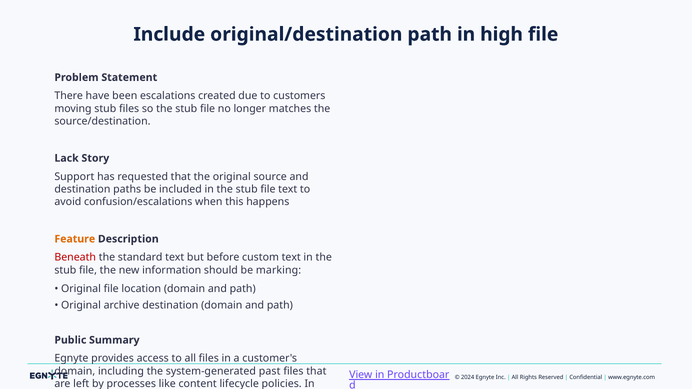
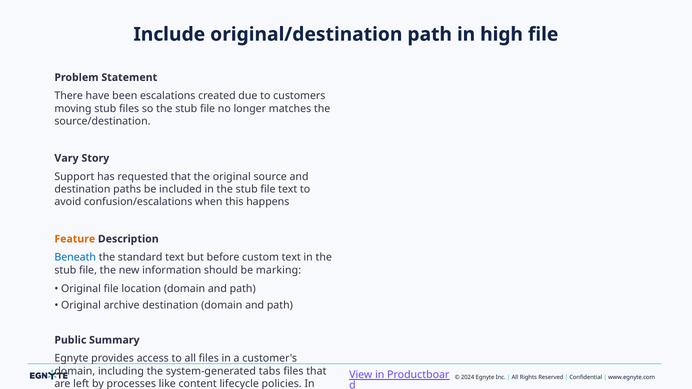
Lack: Lack -> Vary (66, 158)
Beneath colour: red -> blue (75, 258)
past: past -> tabs (270, 371)
